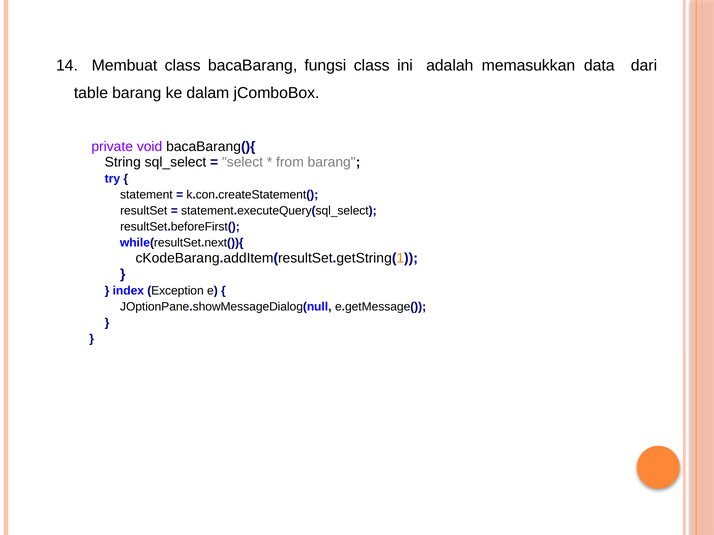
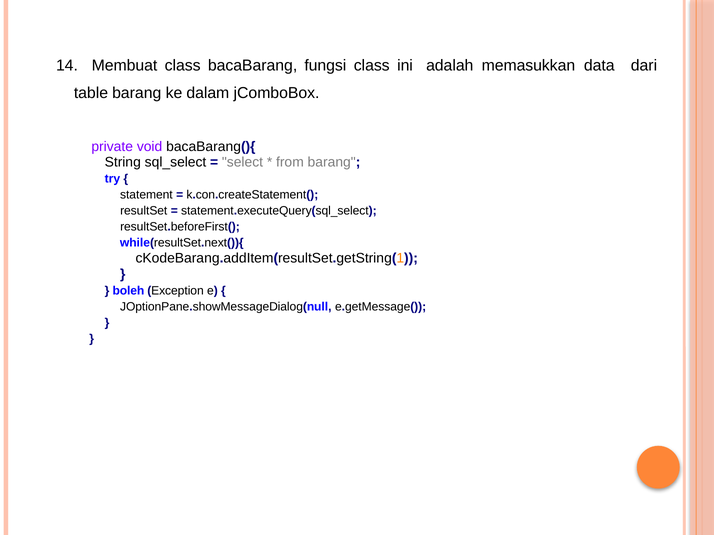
index: index -> boleh (128, 291)
